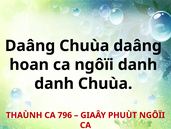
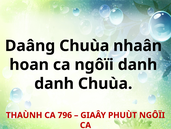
Chuùa daâng: daâng -> nhaân (138, 46)
